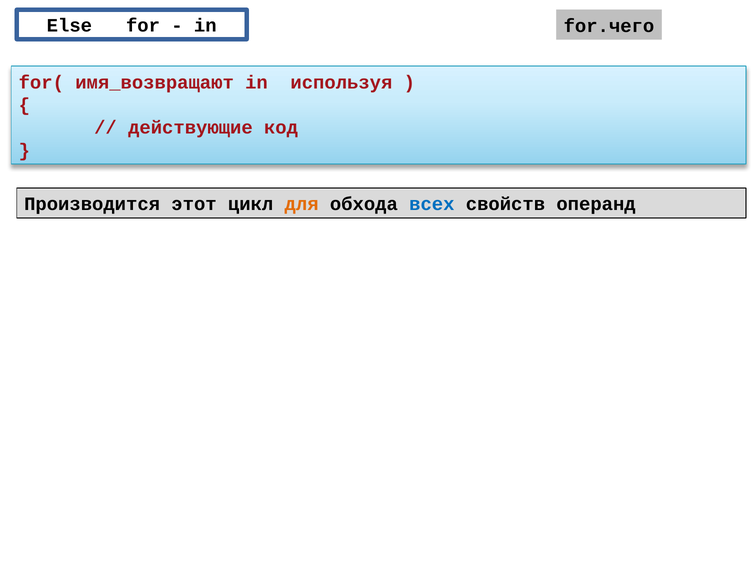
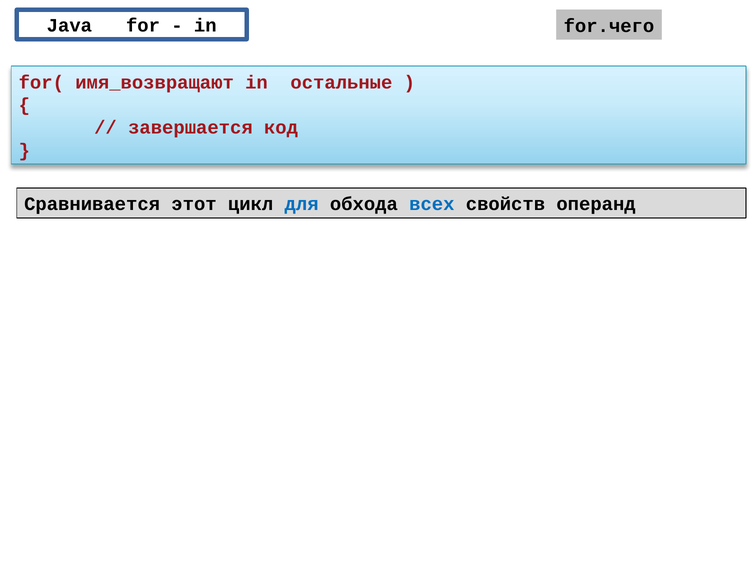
Else: Else -> Java (69, 26)
используя: используя -> остальные (341, 82)
действующие: действующие -> завершается (190, 128)
Производится: Производится -> Сравнивается (92, 204)
для colour: orange -> blue (302, 204)
